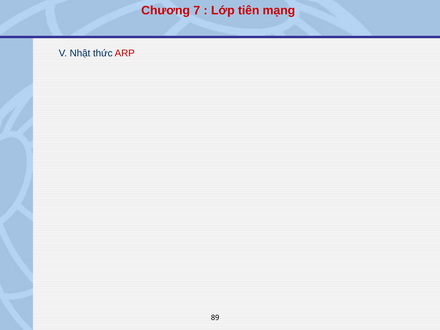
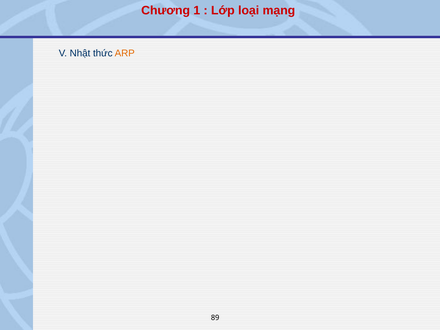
7: 7 -> 1 (197, 10)
tiên: tiên -> loại (249, 10)
ARP colour: red -> orange (125, 53)
